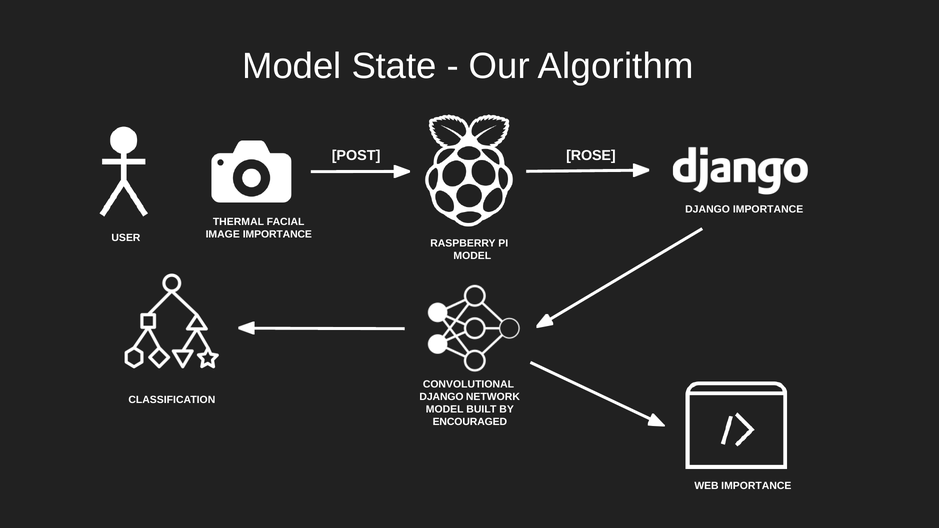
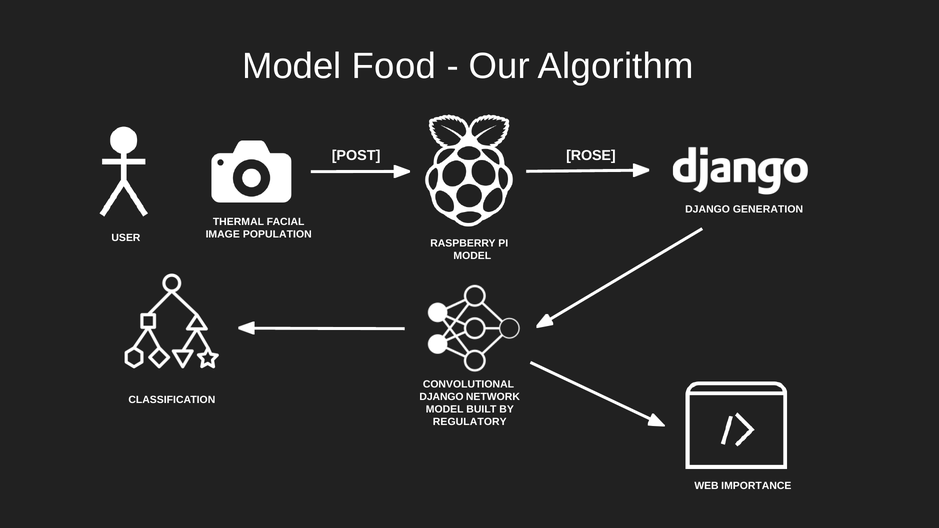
State: State -> Food (394, 66)
DJANGO IMPORTANCE: IMPORTANCE -> GENERATION (768, 209)
IMAGE IMPORTANCE: IMPORTANCE -> POPULATION (277, 235)
ENCOURAGED: ENCOURAGED -> REGULATORY (470, 422)
